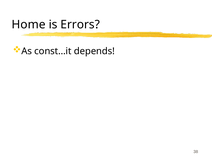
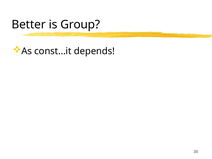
Home: Home -> Better (29, 24)
Errors: Errors -> Group (80, 24)
